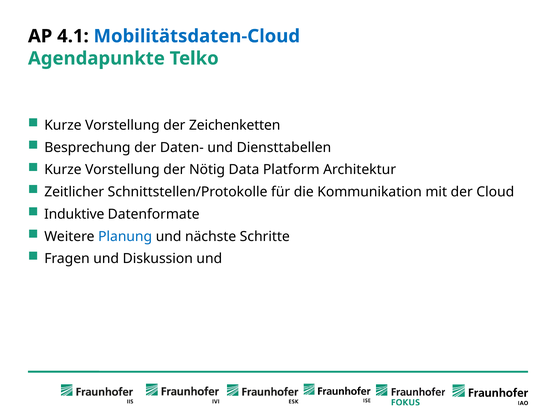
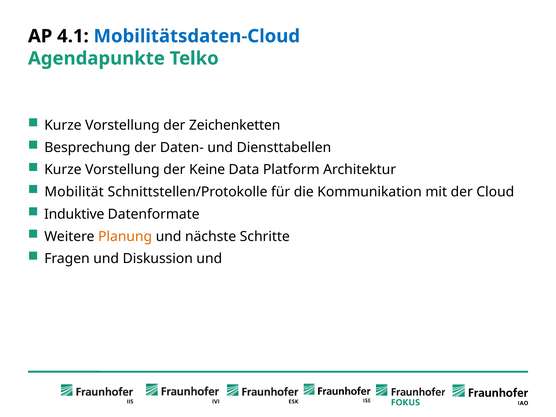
Nötig: Nötig -> Keine (207, 170)
Zeitlicher: Zeitlicher -> Mobilität (74, 192)
Planung colour: blue -> orange (125, 236)
